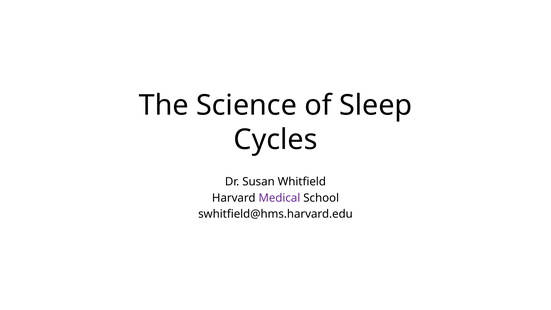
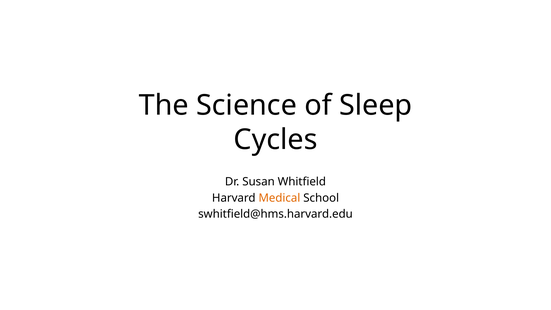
Medical colour: purple -> orange (279, 198)
